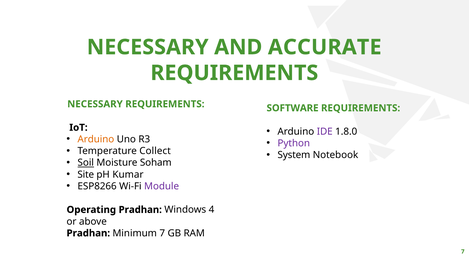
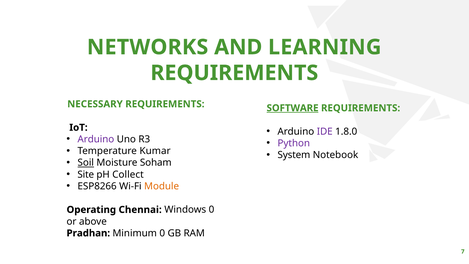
NECESSARY: NECESSARY -> NETWORKS (148, 47)
ACCURATE: ACCURATE -> LEARNING (325, 47)
SOFTWARE underline: none -> present (293, 108)
Arduino colour: orange -> purple (96, 139)
Collect: Collect -> Kumar (155, 151)
Kumar: Kumar -> Collect (128, 174)
Module colour: purple -> orange (162, 186)
Operating Pradhan: Pradhan -> Chennai (140, 210)
Windows 4: 4 -> 0 (212, 210)
Minimum 7: 7 -> 0 (162, 233)
